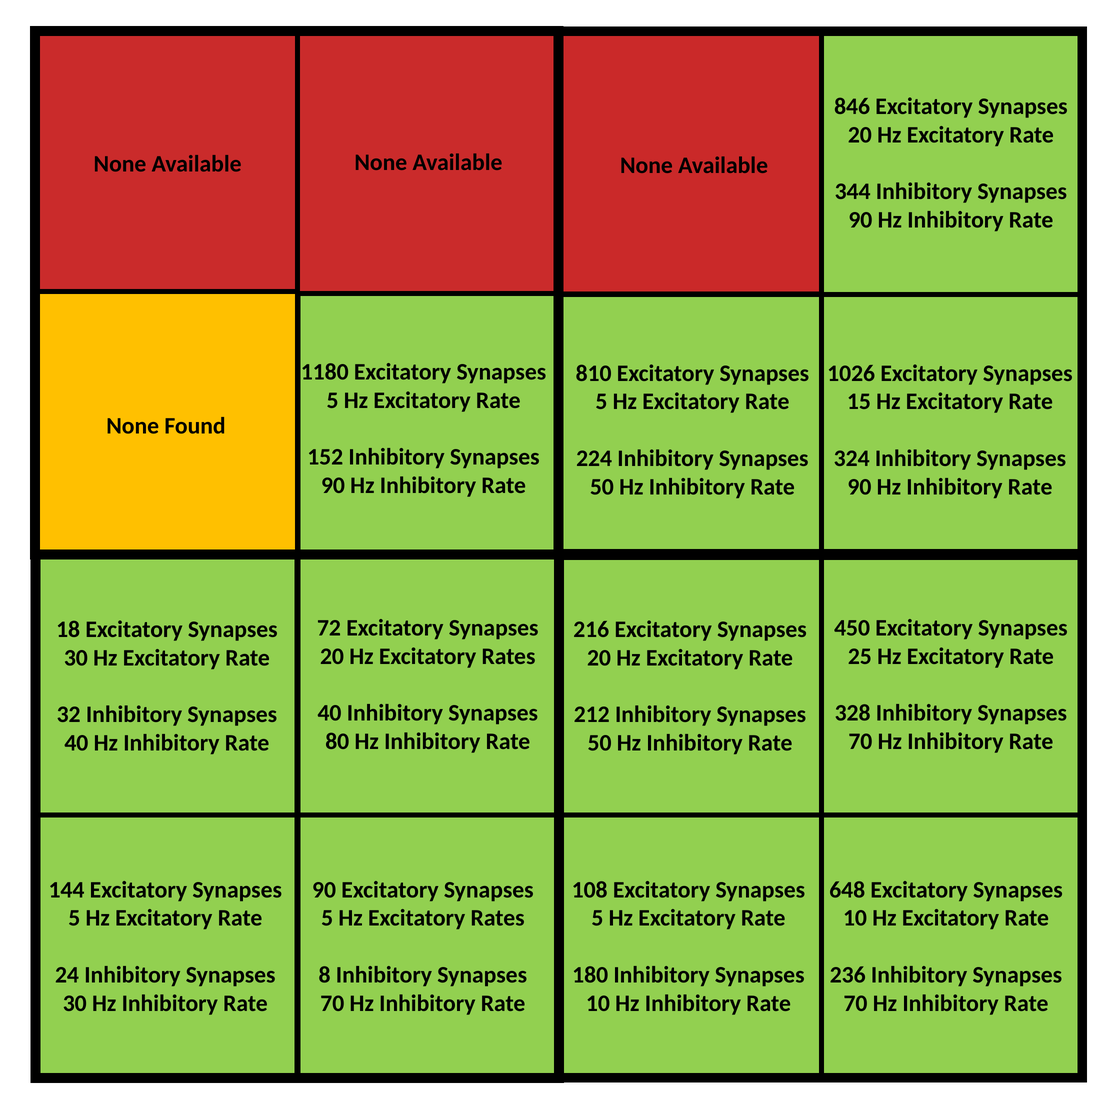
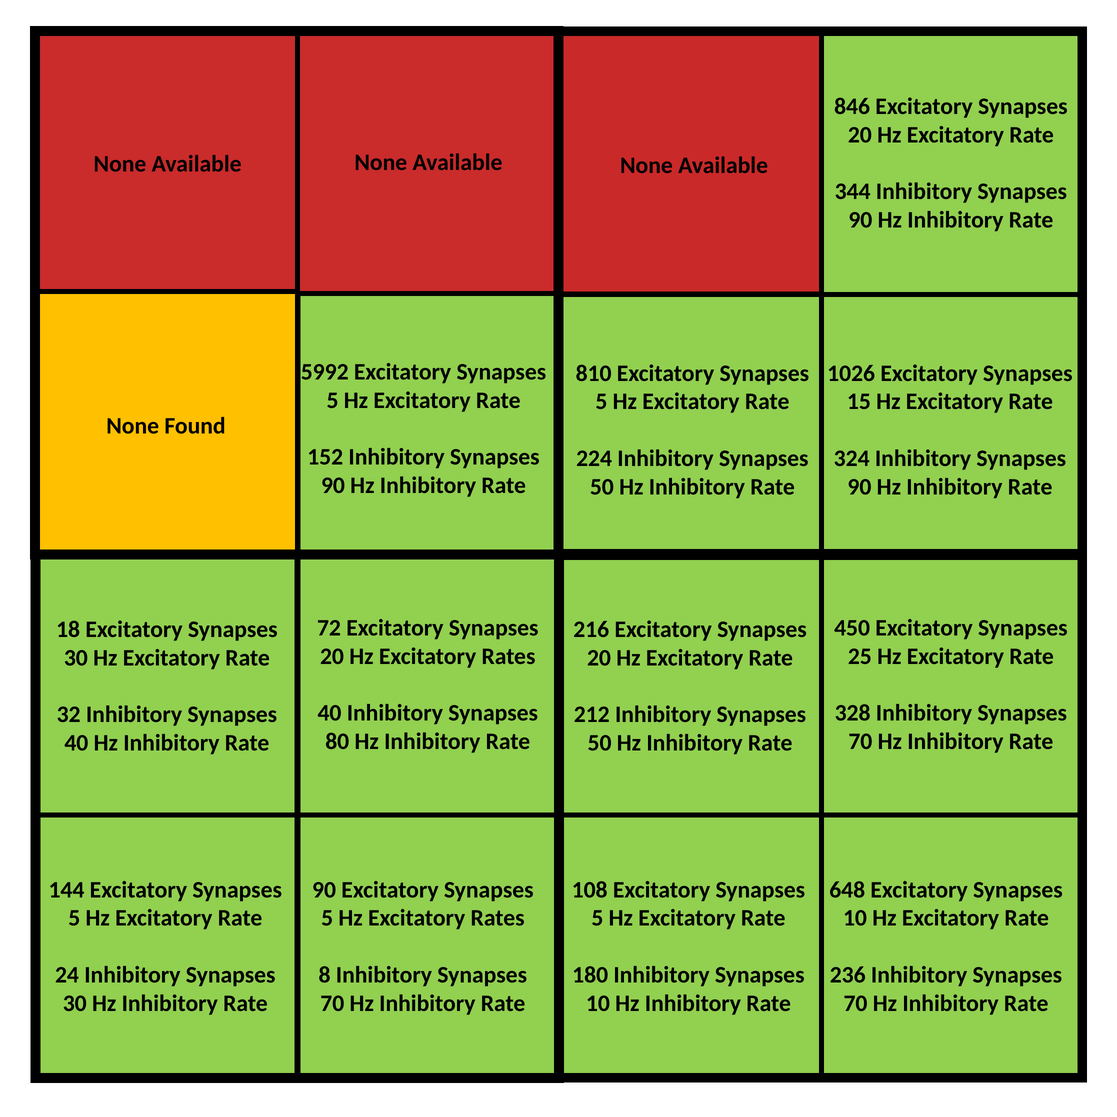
1180: 1180 -> 5992 (325, 372)
